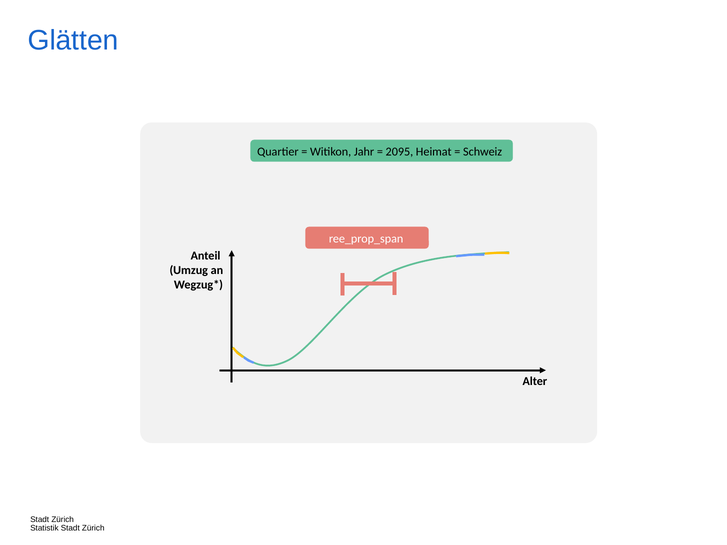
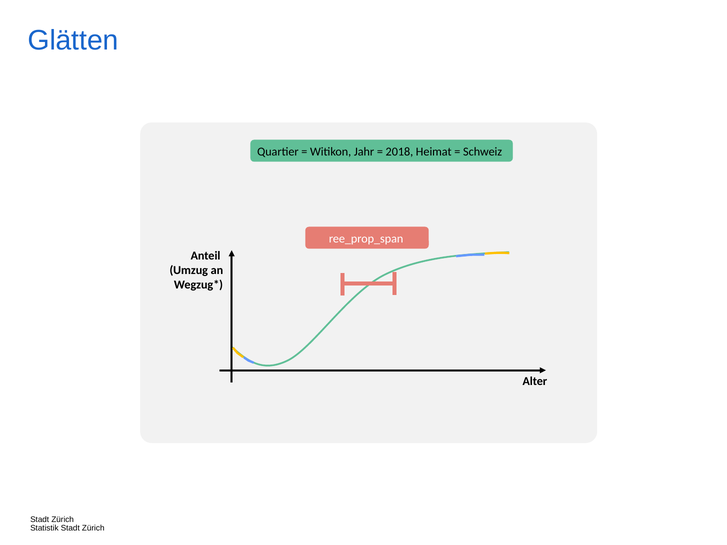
2095: 2095 -> 2018 (399, 152)
